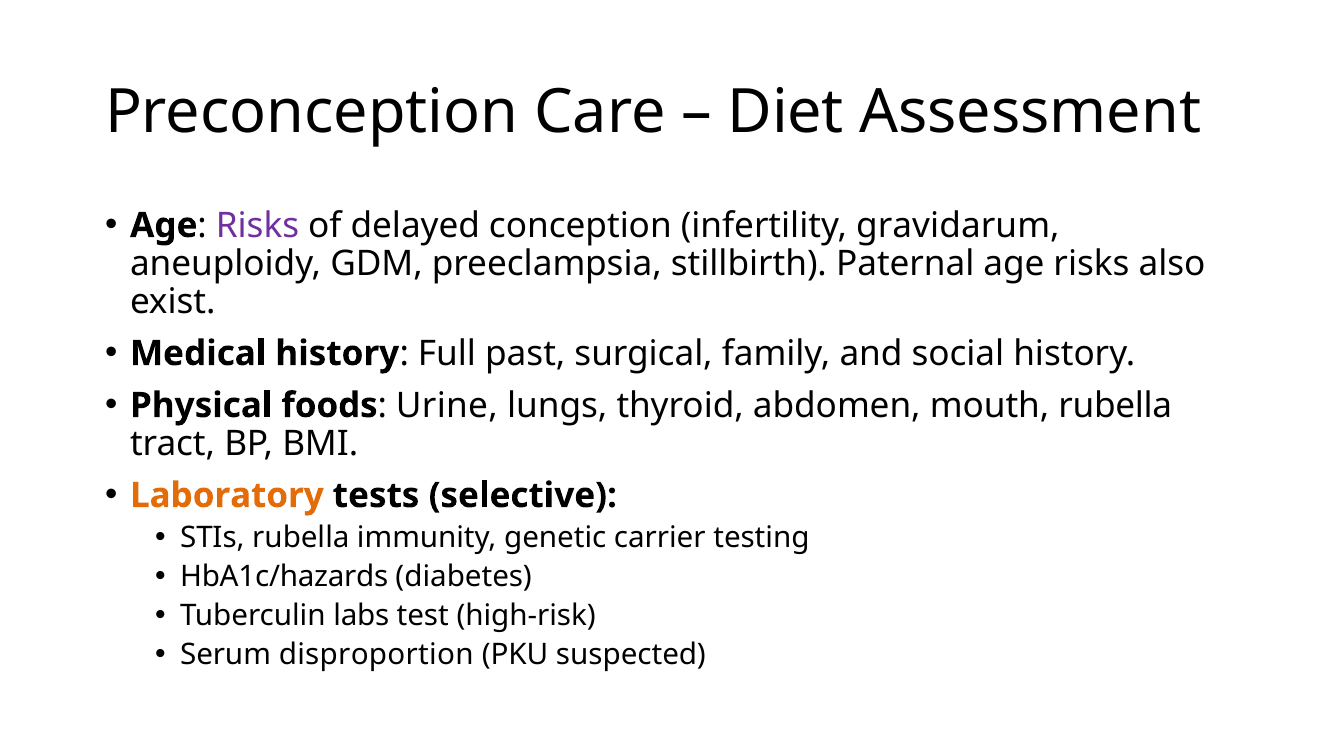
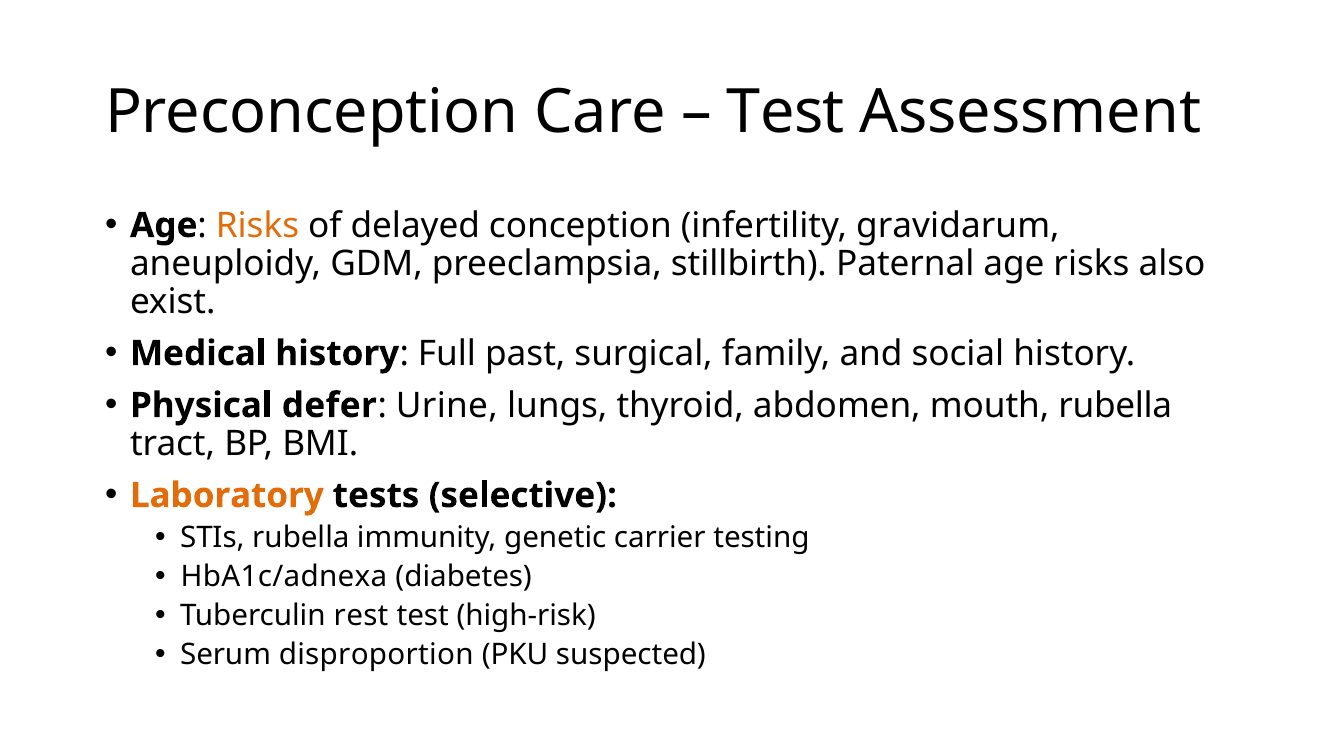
Diet: Diet -> Test (786, 112)
Risks colour: purple -> orange (258, 225)
foods: foods -> defer (329, 405)
HbA1c/hazards: HbA1c/hazards -> HbA1c/adnexa (284, 576)
labs: labs -> rest (361, 615)
